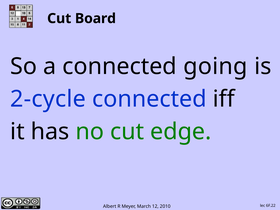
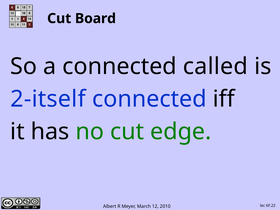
going: going -> called (215, 66)
2-cycle: 2-cycle -> 2-itself (48, 99)
